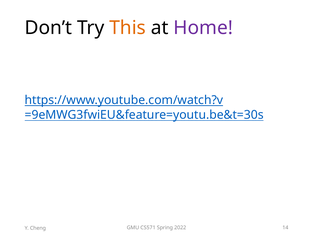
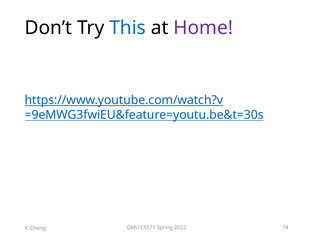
This colour: orange -> blue (128, 28)
